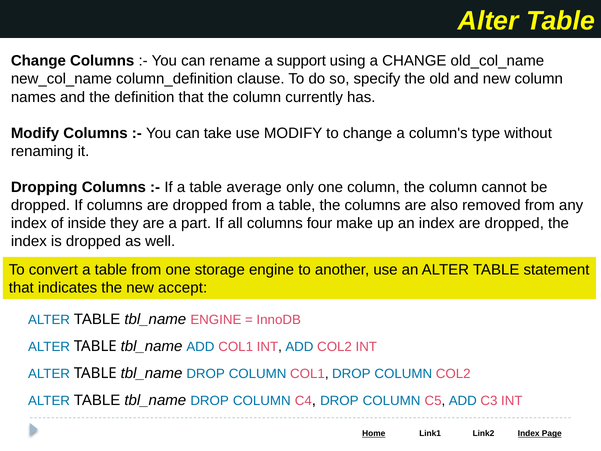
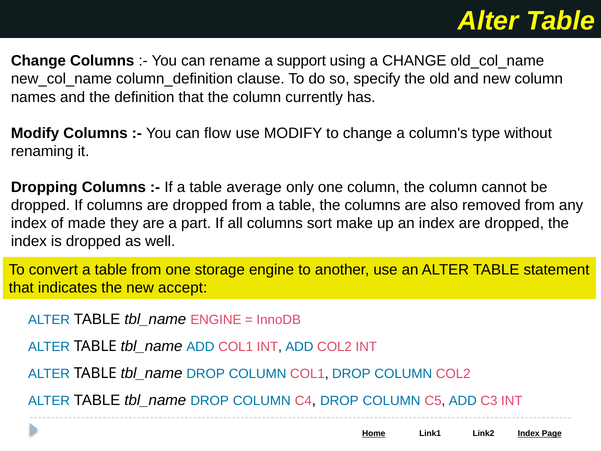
take: take -> flow (218, 133)
inside: inside -> made (87, 223)
four: four -> sort (319, 223)
